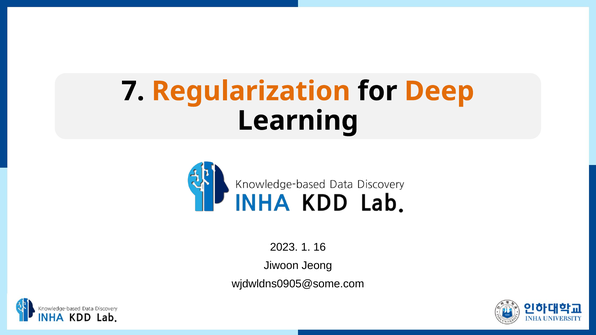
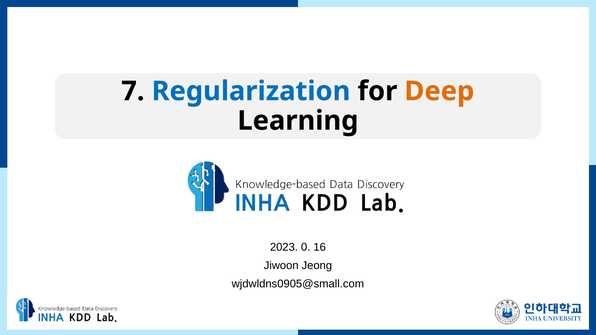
Regularization colour: orange -> blue (251, 91)
1: 1 -> 0 (306, 247)
wjdwldns0905@some.com: wjdwldns0905@some.com -> wjdwldns0905@small.com (298, 284)
